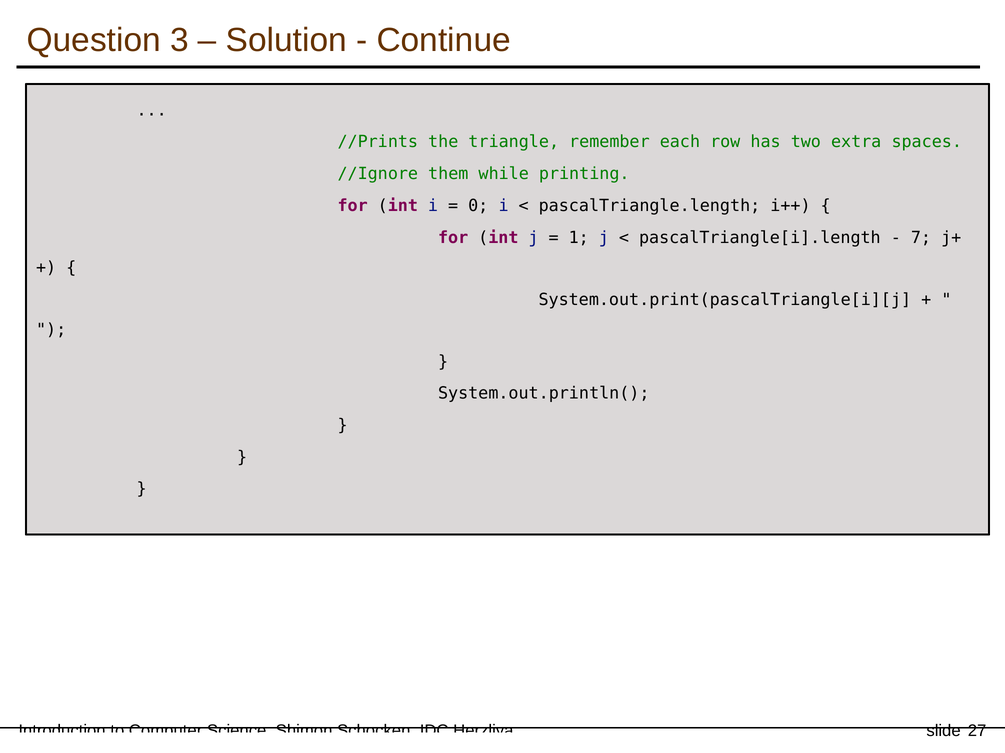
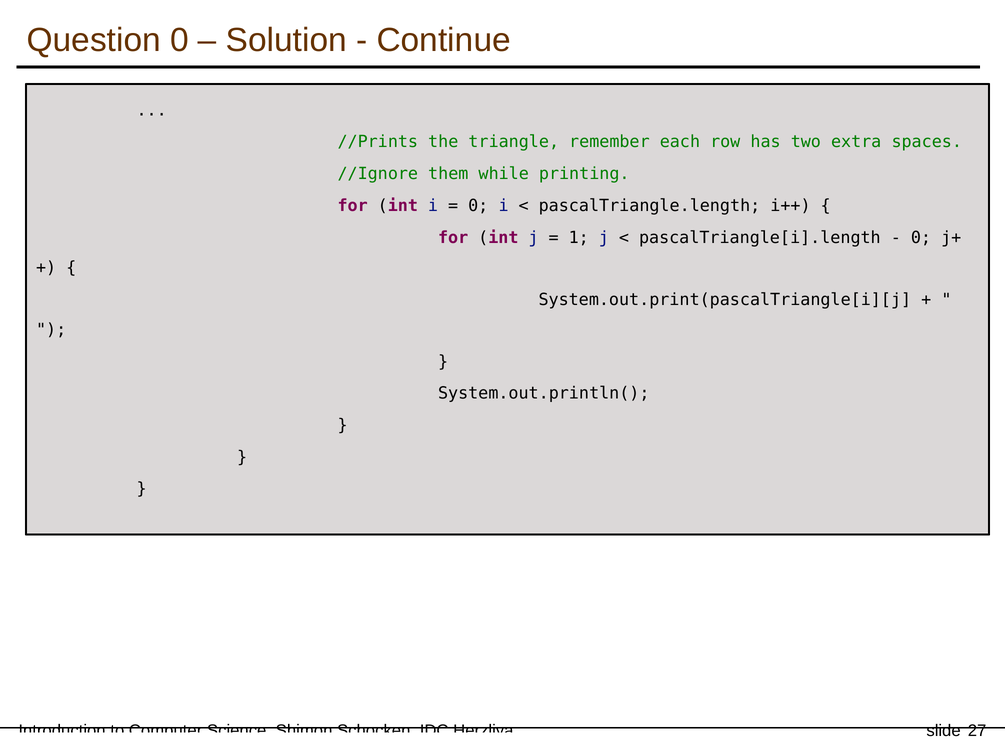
Question 3: 3 -> 0 (180, 40)
7: 7 -> 0 (921, 238)
